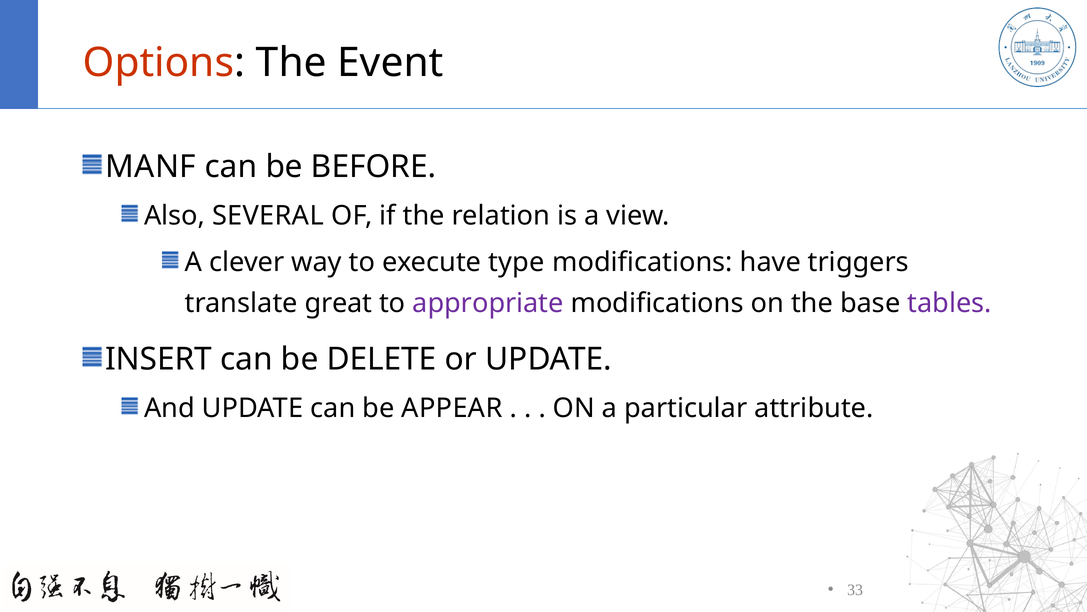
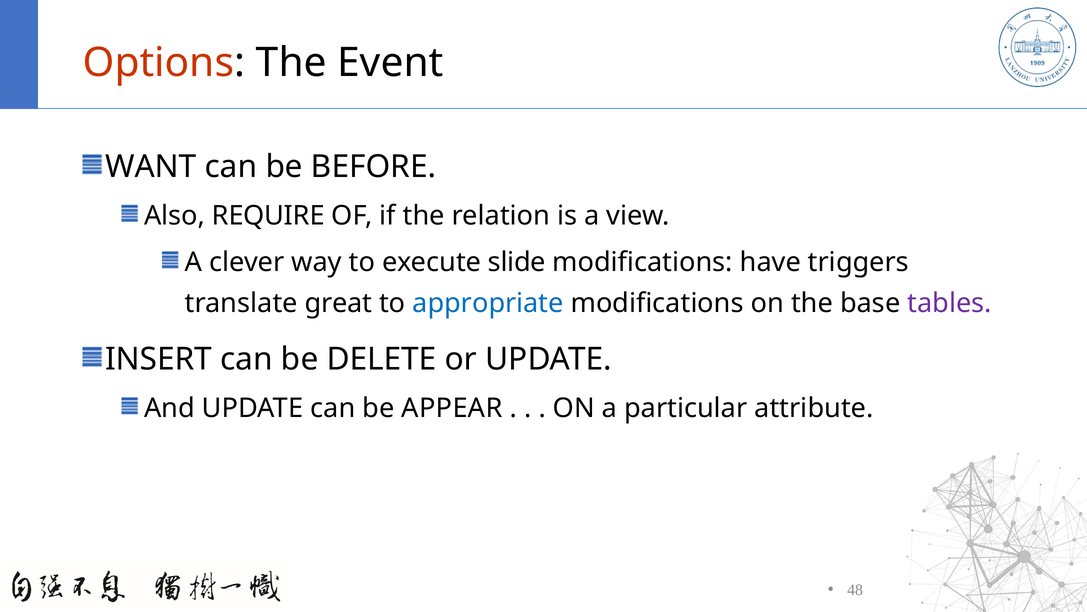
MANF: MANF -> WANT (151, 167)
SEVERAL: SEVERAL -> REQUIRE (268, 216)
type: type -> slide (517, 262)
appropriate colour: purple -> blue (488, 303)
33: 33 -> 48 (855, 589)
